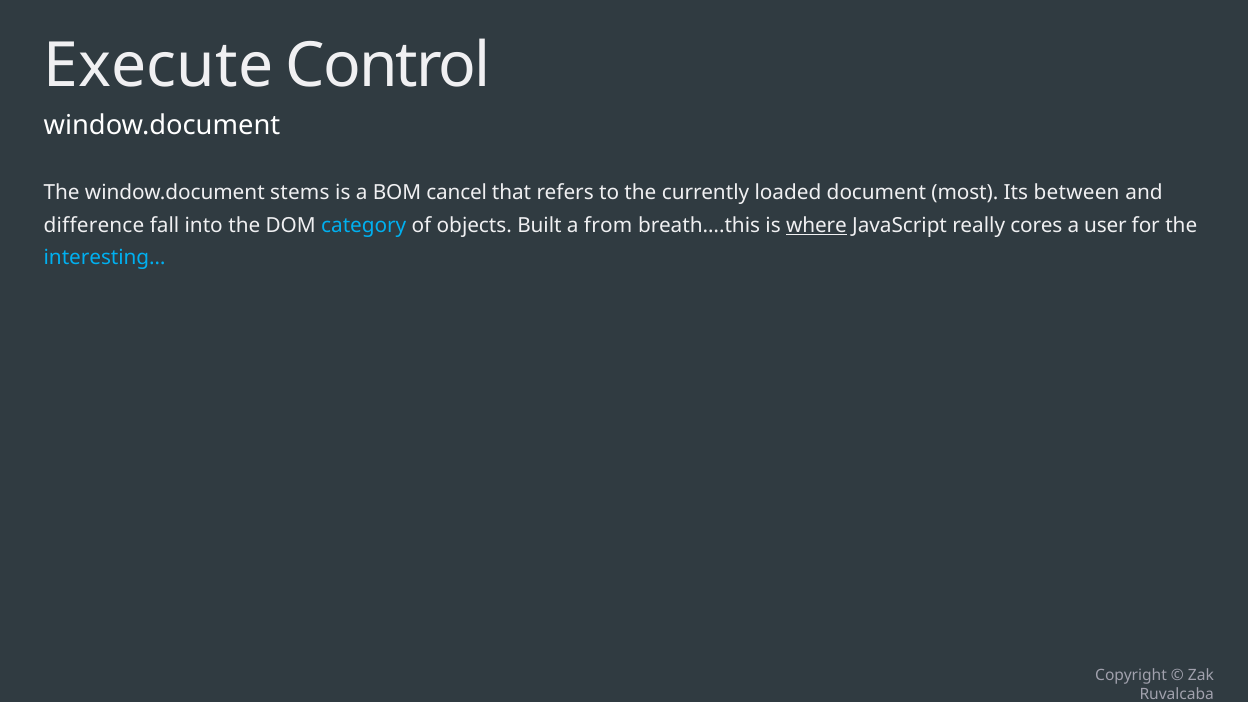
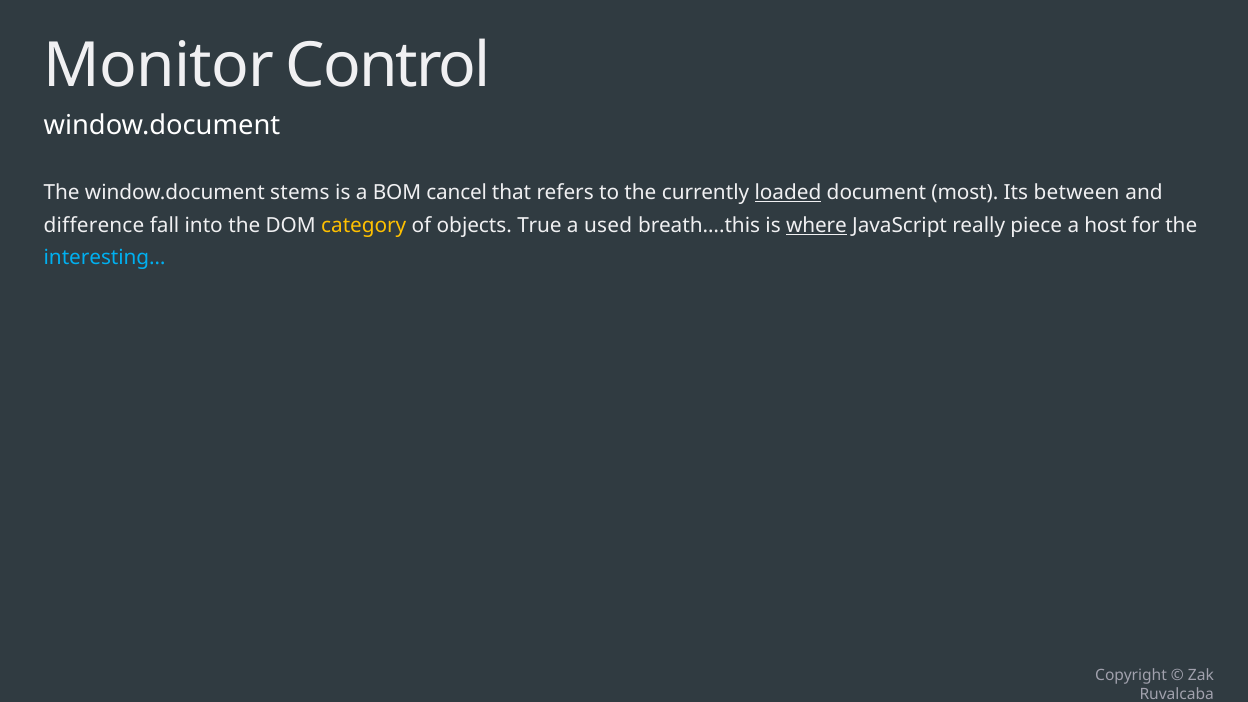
Execute: Execute -> Monitor (159, 66)
loaded underline: none -> present (788, 193)
category colour: light blue -> yellow (364, 225)
Built: Built -> True (539, 225)
from: from -> used (608, 225)
cores: cores -> piece (1036, 225)
user: user -> host (1105, 225)
